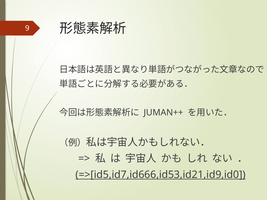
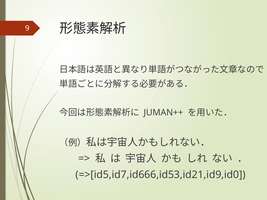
=>[id5,id7,id666,id53,id21,id9,id0 underline: present -> none (161, 175)
